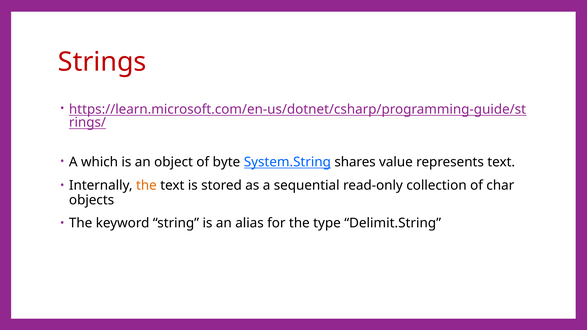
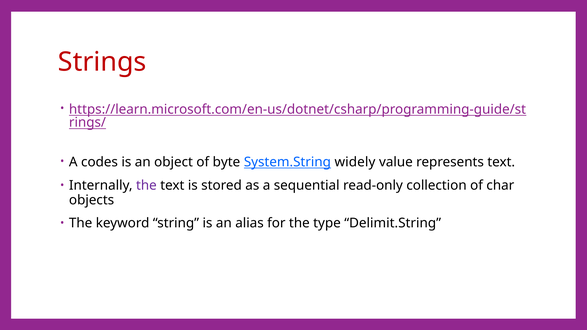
which: which -> codes (99, 162)
shares: shares -> widely (355, 162)
the colour: orange -> purple (146, 186)
